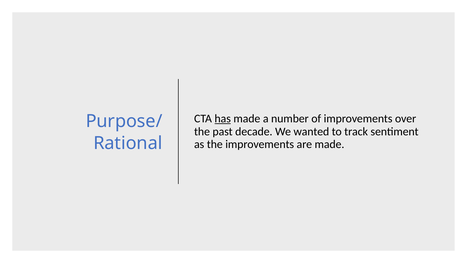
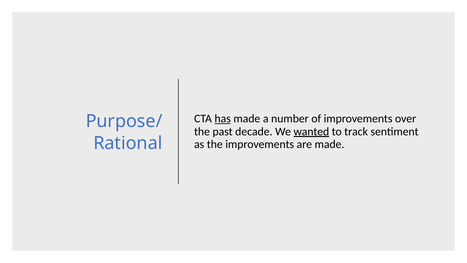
wanted underline: none -> present (311, 131)
